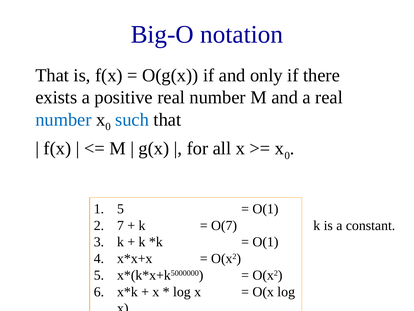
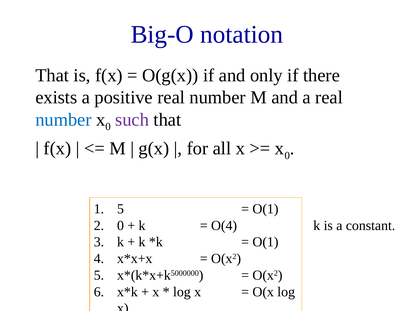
such colour: blue -> purple (132, 119)
7: 7 -> 0 (120, 225)
O(7: O(7 -> O(4 (224, 225)
